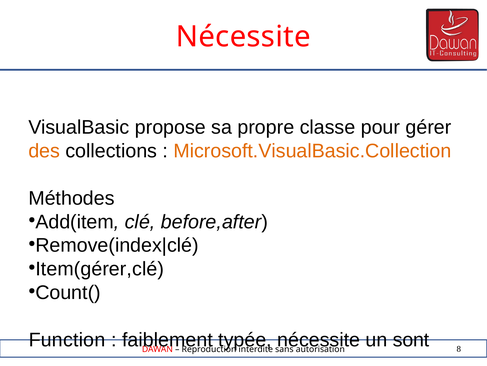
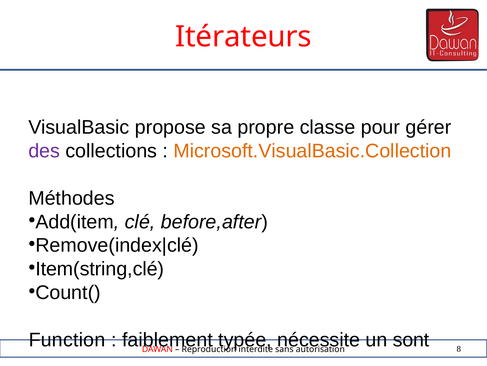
Nécessite: Nécessite -> Itérateurs (243, 37)
des colour: orange -> purple (44, 151)
Item(gérer,clé: Item(gérer,clé -> Item(string,clé (100, 268)
